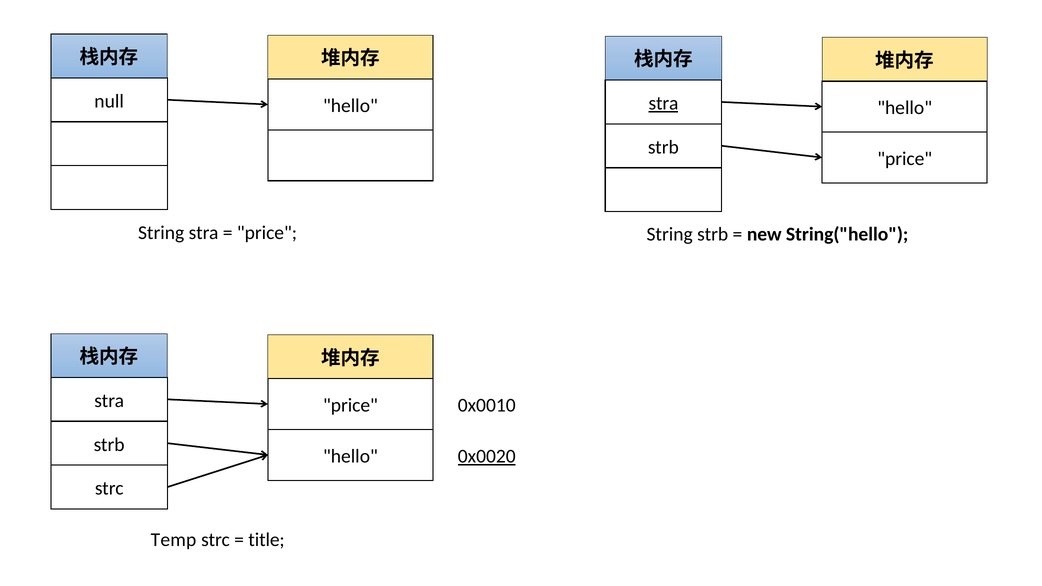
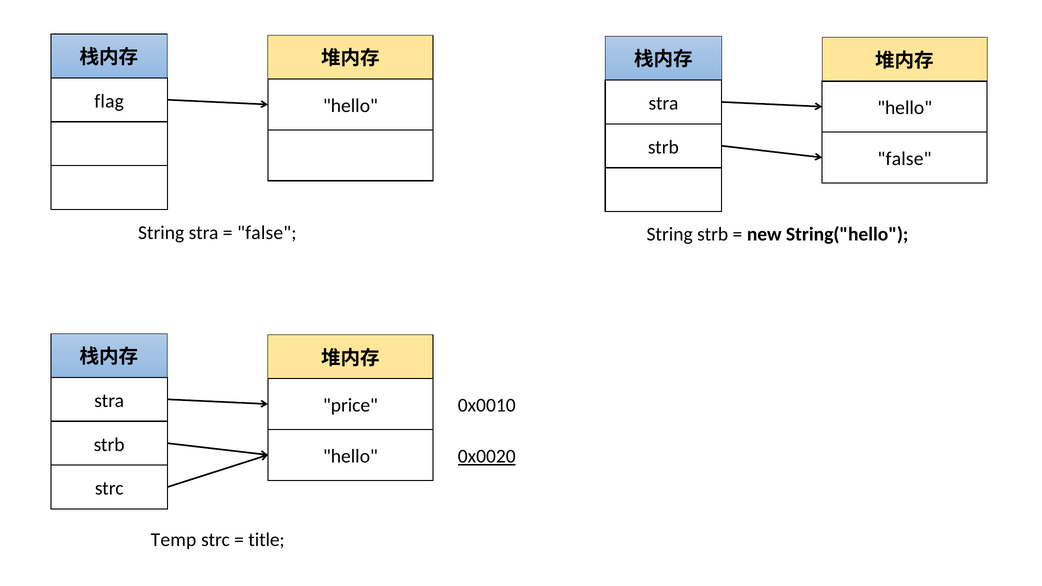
null: null -> flag (109, 101)
stra underline: present -> none (663, 103)
price: price -> false (905, 159)
price: price -> false (267, 233)
